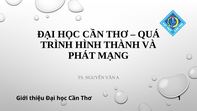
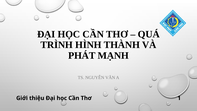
MẠNG: MẠNG -> MẠNH (113, 55)
